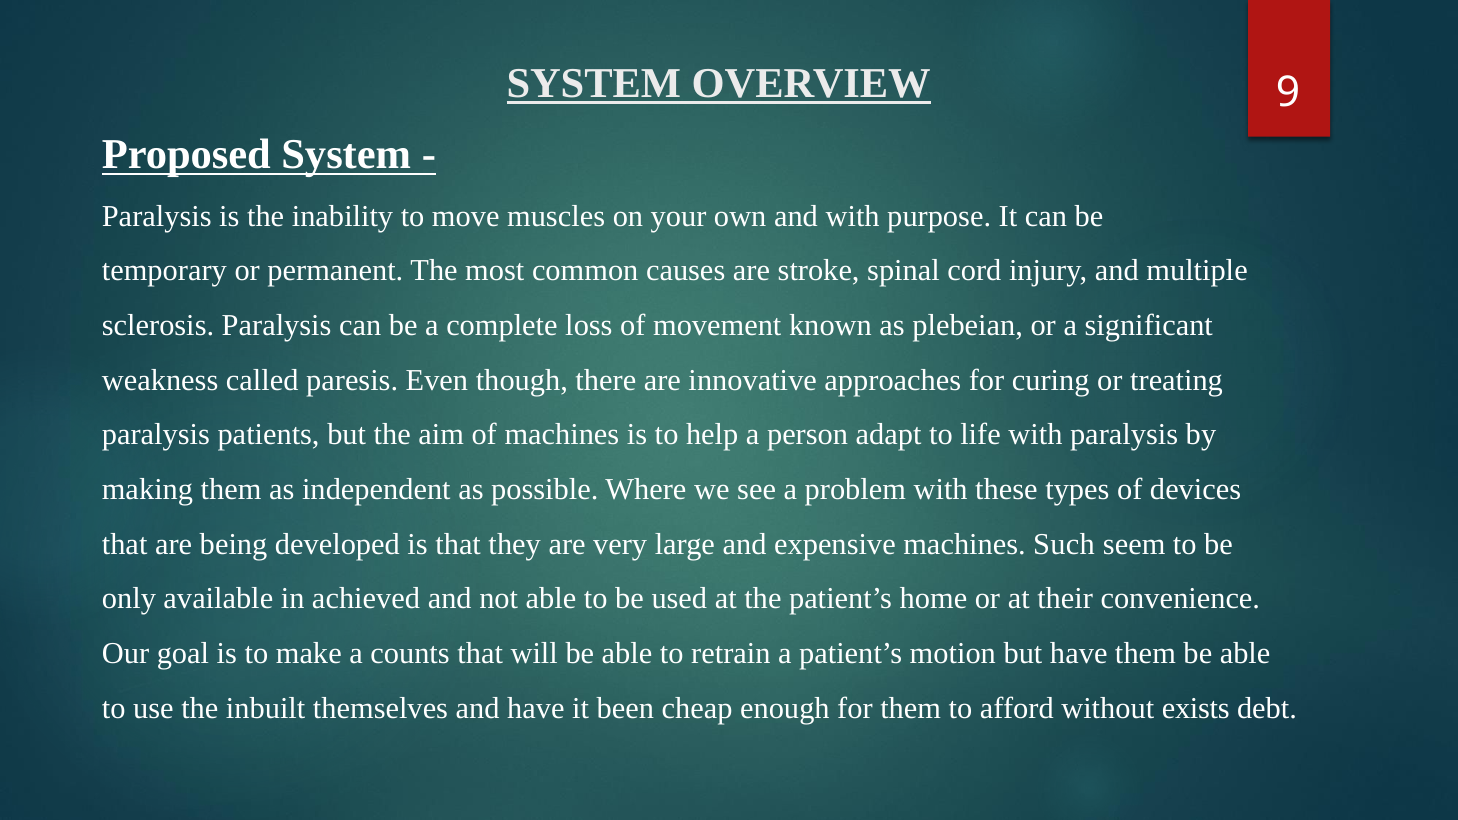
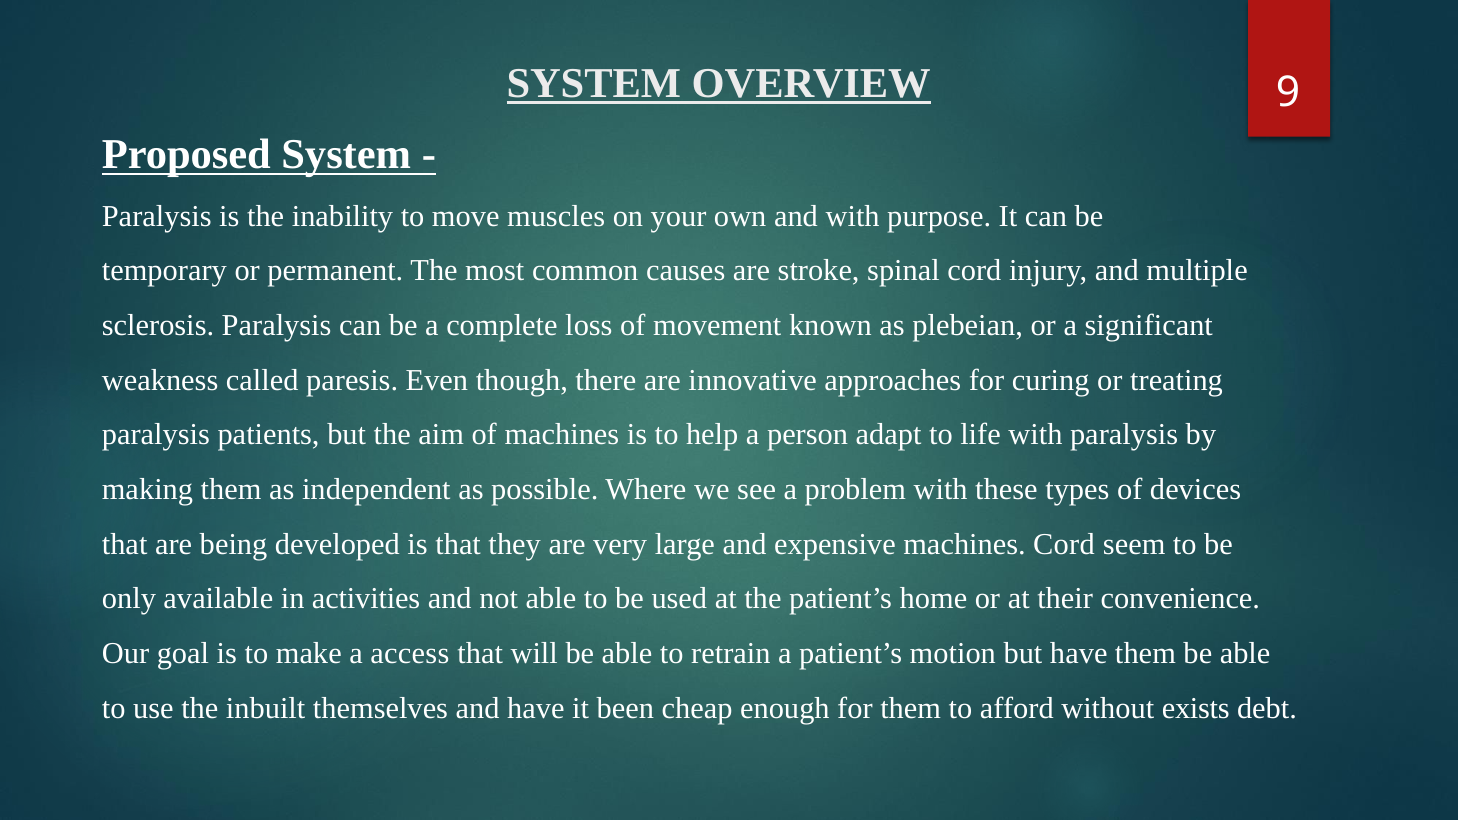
machines Such: Such -> Cord (1064, 544)
achieved: achieved -> activities (366, 599)
counts: counts -> access (410, 653)
